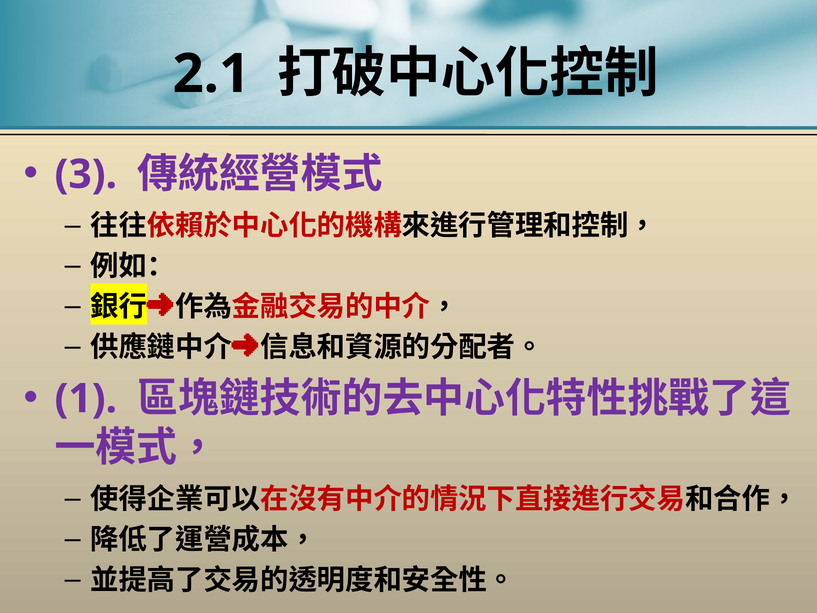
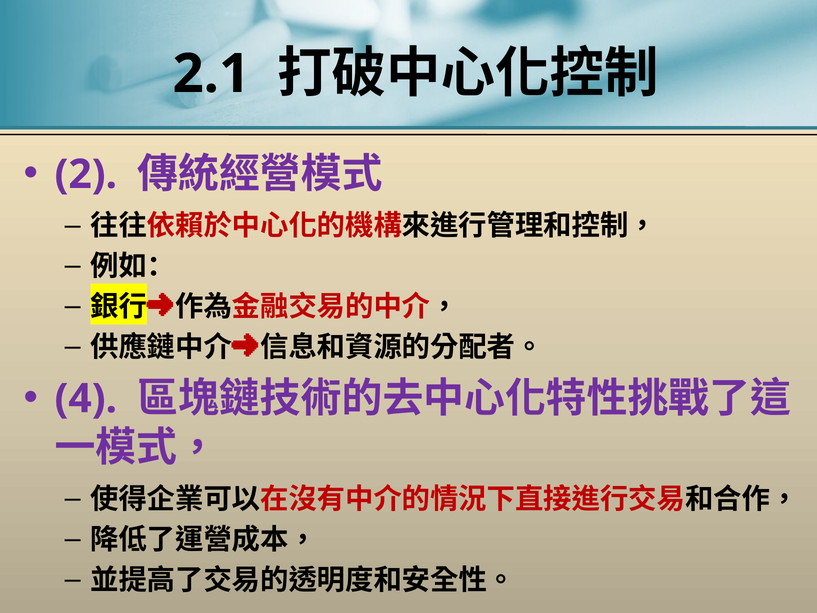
3: 3 -> 2 (86, 174)
1: 1 -> 4 (86, 399)
